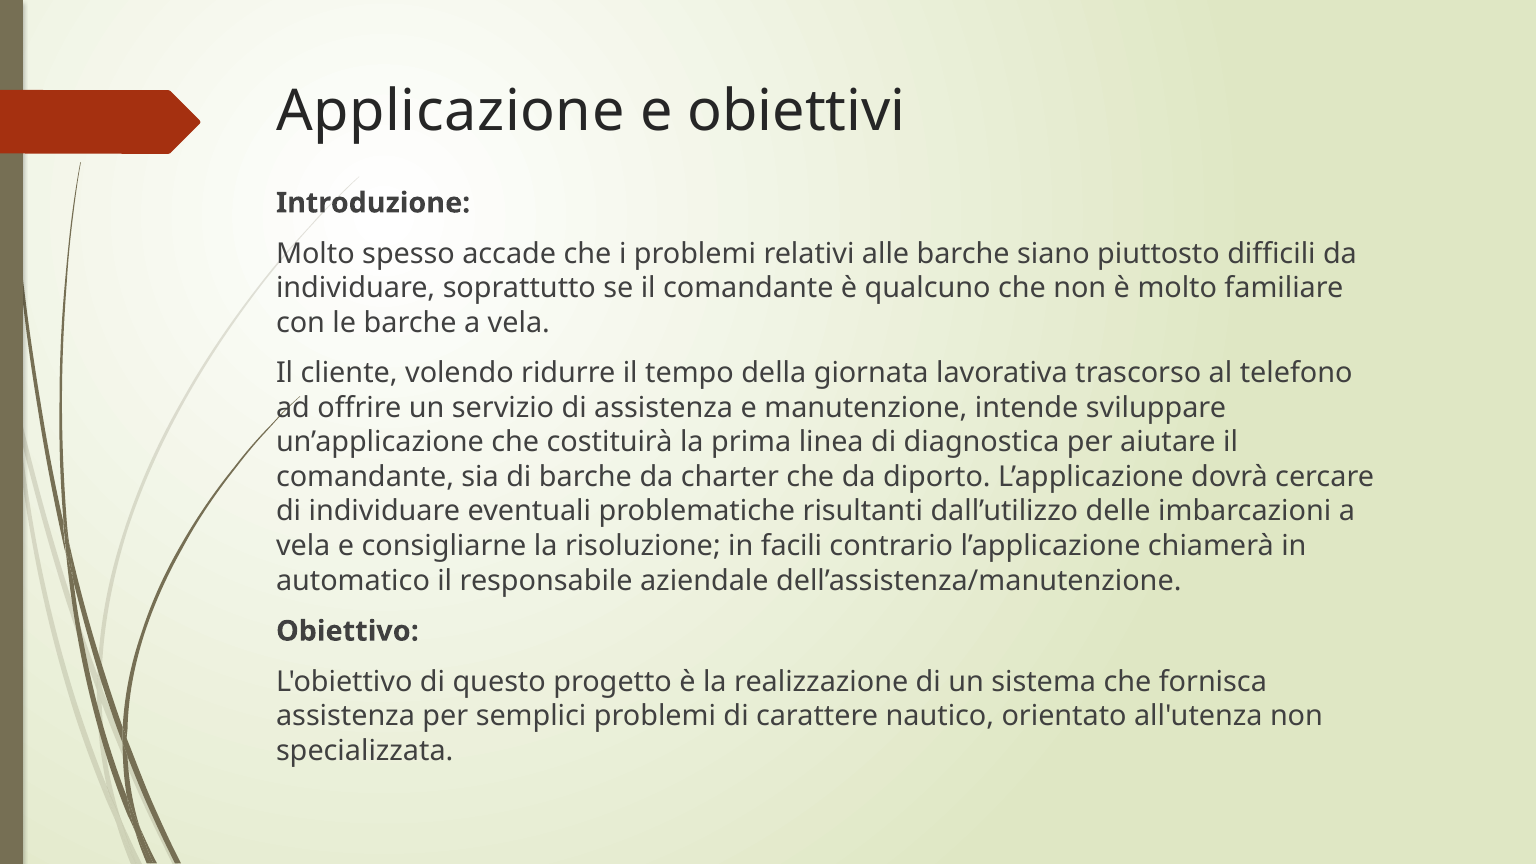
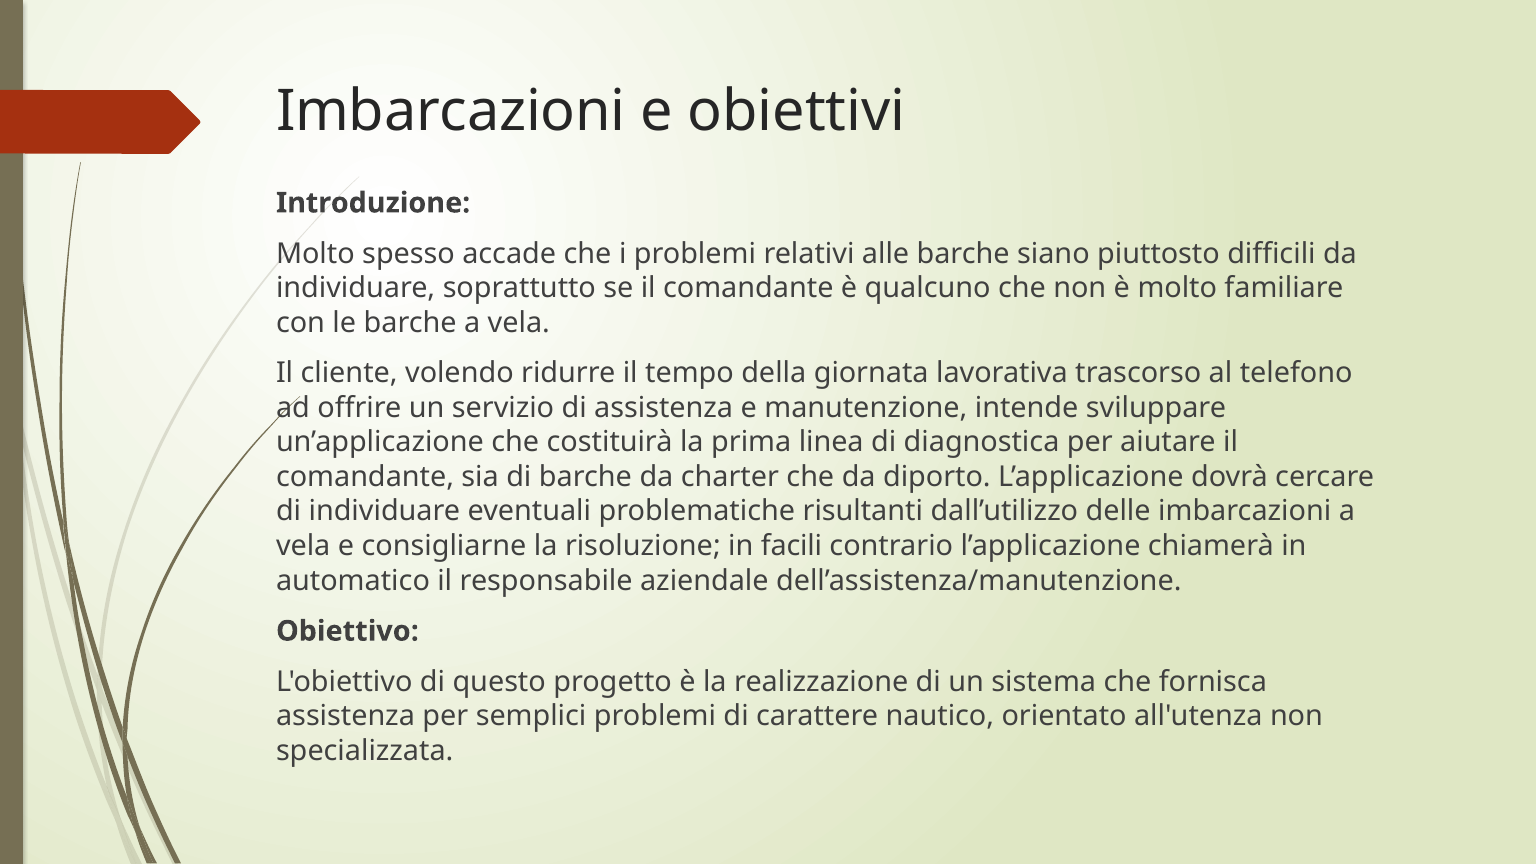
Applicazione: Applicazione -> Imbarcazioni (451, 112)
